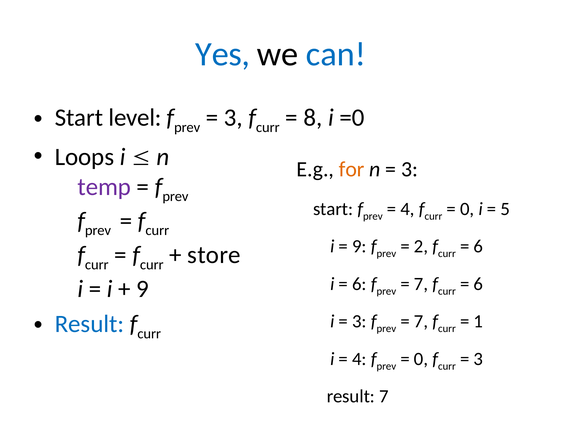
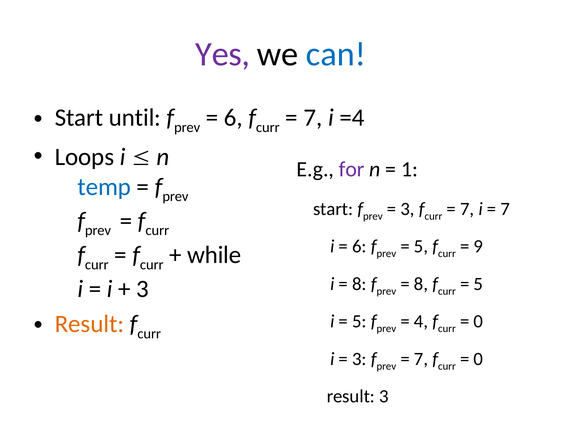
Yes colour: blue -> purple (223, 54)
level: level -> until (135, 118)
3: 3 -> 6 (233, 118)
8: 8 -> 7 (313, 118)
=0: =0 -> =4 (352, 118)
for colour: orange -> purple (352, 169)
3: 3 -> 1 (410, 169)
temp colour: purple -> blue (104, 187)
4: 4 -> 3 (408, 209)
0: 0 -> 7 (467, 209)
5: 5 -> 7 (505, 209)
9: 9 -> 6 (359, 247)
2: 2 -> 5 (421, 247)
6: 6 -> 9 (478, 247)
store: store -> while (214, 255)
6: 6 -> 8 (359, 284)
7: 7 -> 8 (421, 284)
6: 6 -> 5 (478, 284)
9: 9 -> 3 (142, 289)
Result colour: blue -> orange (89, 324)
3: 3 -> 5 (359, 322)
7: 7 -> 4 (421, 322)
1: 1 -> 0 (478, 322)
4: 4 -> 3 (359, 359)
0: 0 -> 7 (421, 359)
3: 3 -> 0 (478, 359)
result 7: 7 -> 3 (384, 397)
